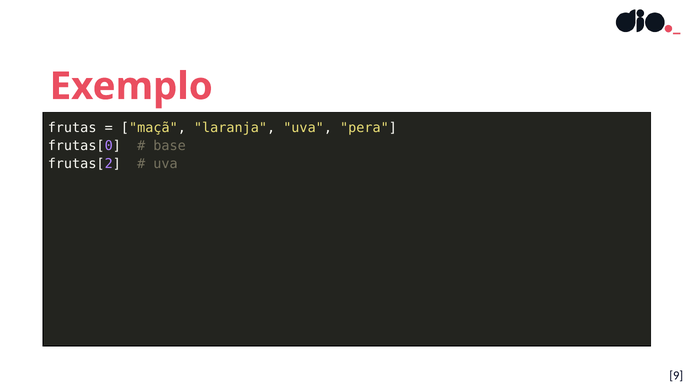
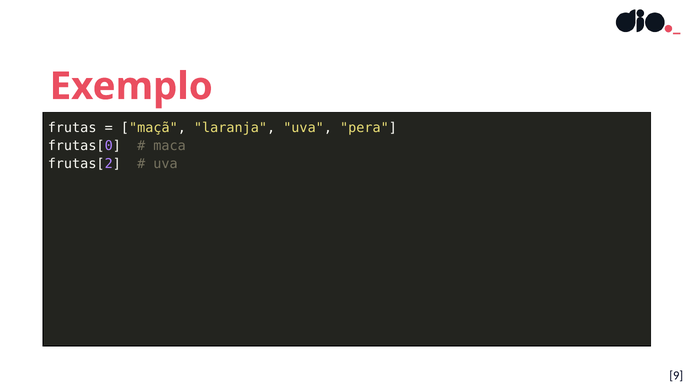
base: base -> maca (170, 146)
